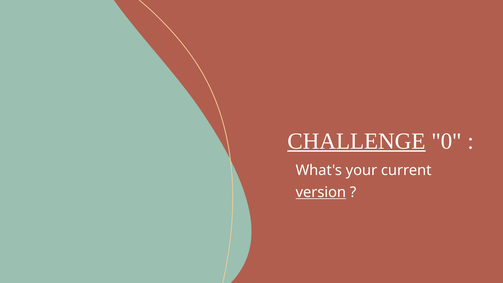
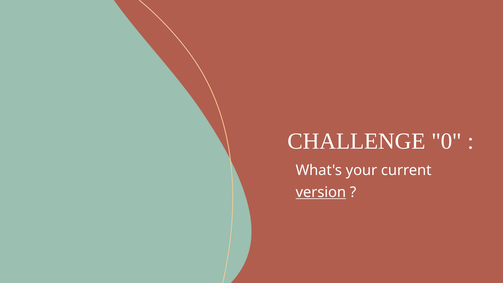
CHALLENGE underline: present -> none (357, 141)
